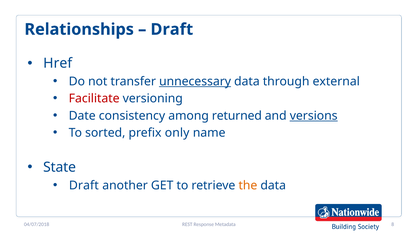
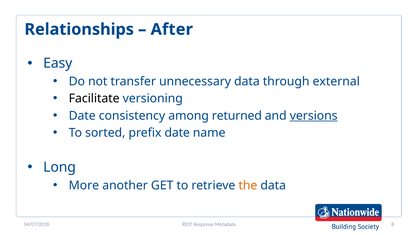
Draft: Draft -> After (172, 29)
Href: Href -> Easy (58, 63)
unnecessary underline: present -> none (195, 82)
Facilitate colour: red -> black (94, 99)
prefix only: only -> date (177, 133)
State: State -> Long (60, 167)
Draft: Draft -> More (84, 186)
